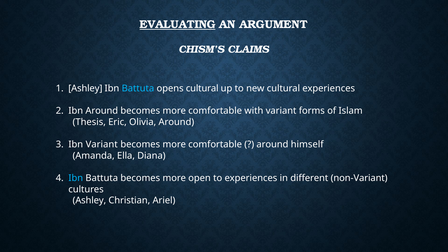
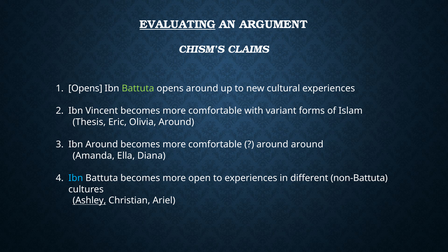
Ashley: Ashley -> Opens (85, 88)
Battuta colour: light blue -> light green (138, 88)
opens cultural: cultural -> around (202, 88)
Ibn Around: Around -> Vincent (102, 111)
Ibn Variant: Variant -> Around (102, 144)
around himself: himself -> around (307, 144)
non-Variant: non-Variant -> non-Battuta (359, 178)
Ashley underline: none -> present (89, 201)
